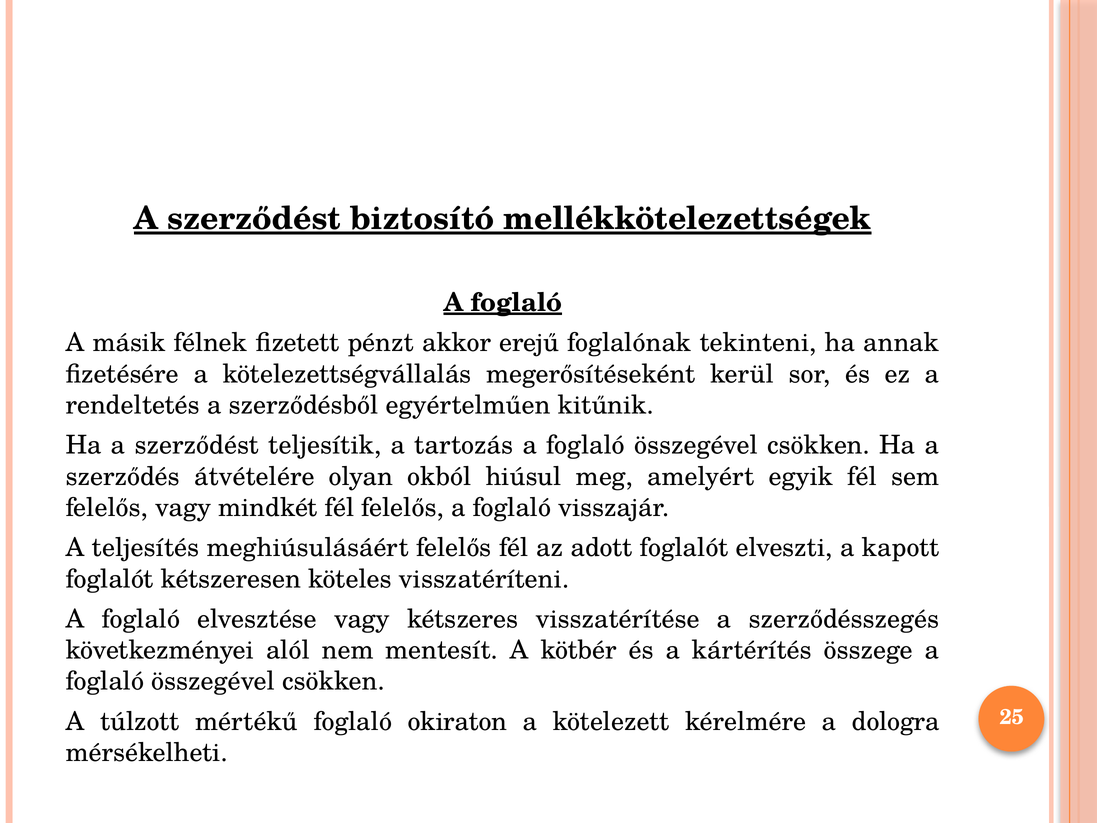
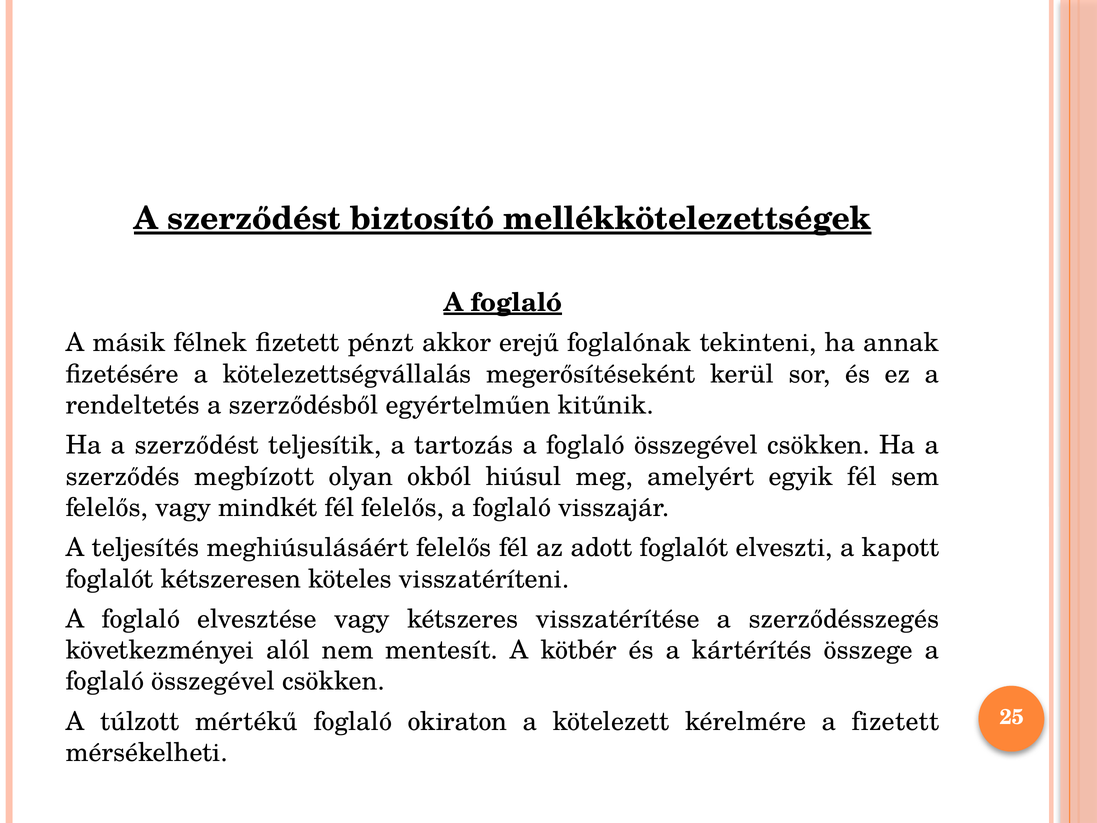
átvételére: átvételére -> megbízott (254, 476)
a dologra: dologra -> fizetett (896, 721)
